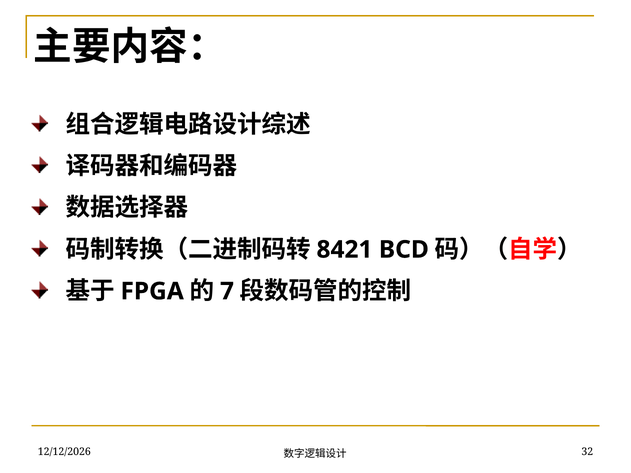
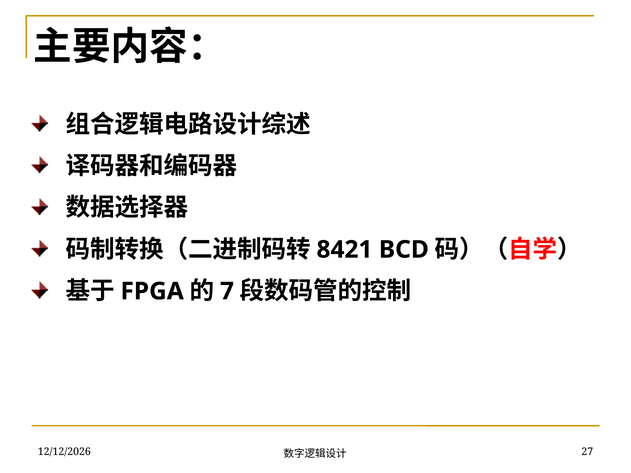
32: 32 -> 27 (587, 452)
